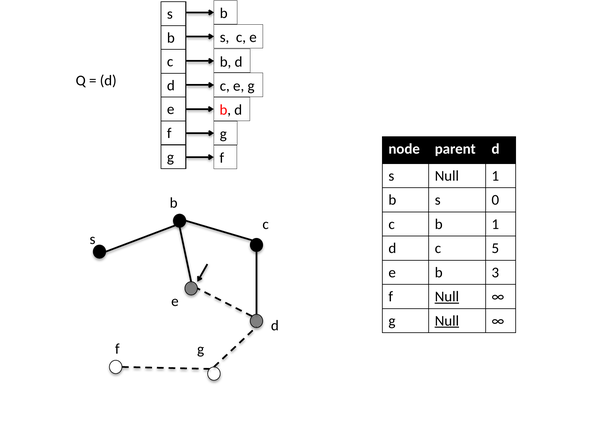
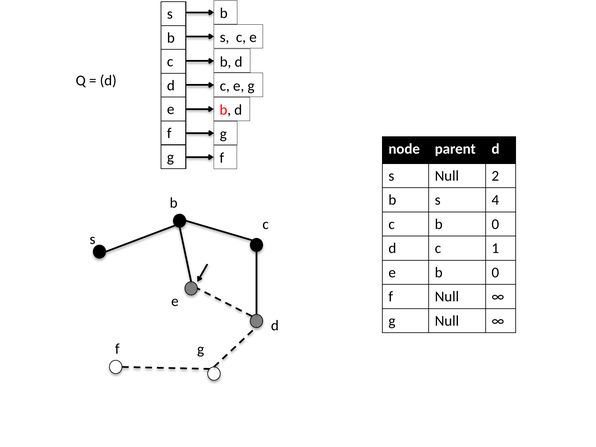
Null 1: 1 -> 2 (495, 176)
0: 0 -> 4 (495, 200)
c b 1: 1 -> 0 (495, 224)
5: 5 -> 1 (495, 248)
e b 3: 3 -> 0 (495, 273)
Null underline: present -> none (447, 297)
Null underline: present -> none (447, 321)
